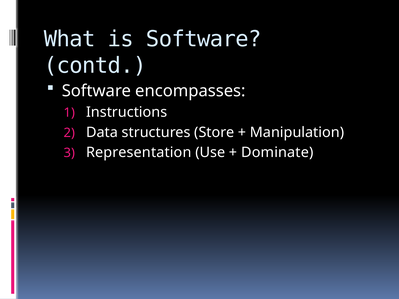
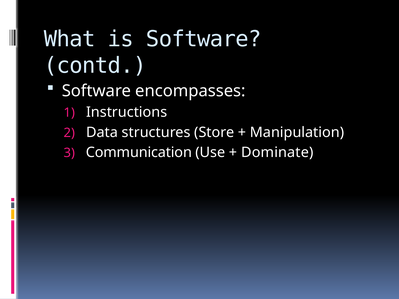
Representation: Representation -> Communication (139, 153)
